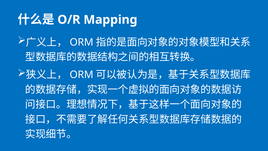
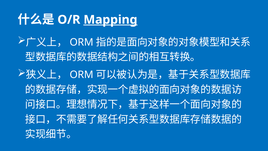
Mapping underline: none -> present (110, 20)
